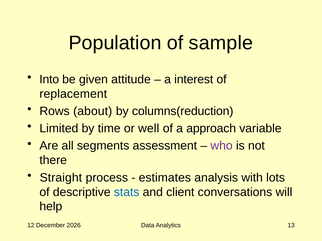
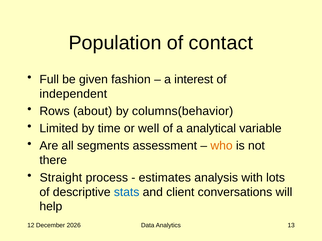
sample: sample -> contact (221, 43)
Into: Into -> Full (49, 79)
attitude: attitude -> fashion (131, 79)
replacement: replacement -> independent (73, 94)
columns(reduction: columns(reduction -> columns(behavior (183, 111)
approach: approach -> analytical (211, 129)
who colour: purple -> orange (222, 146)
